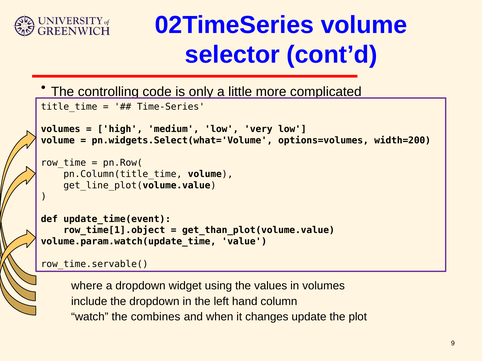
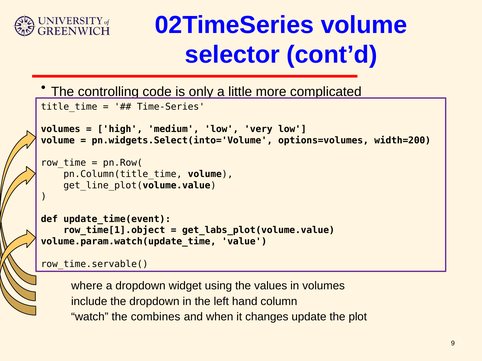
pn.widgets.Select(what='Volume: pn.widgets.Select(what='Volume -> pn.widgets.Select(into='Volume (182, 141)
get_than_plot(volume.value: get_than_plot(volume.value -> get_labs_plot(volume.value (258, 231)
